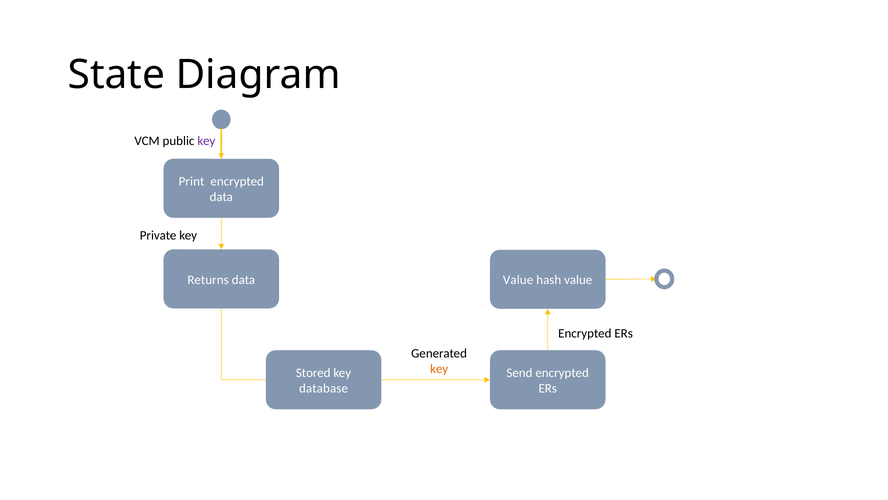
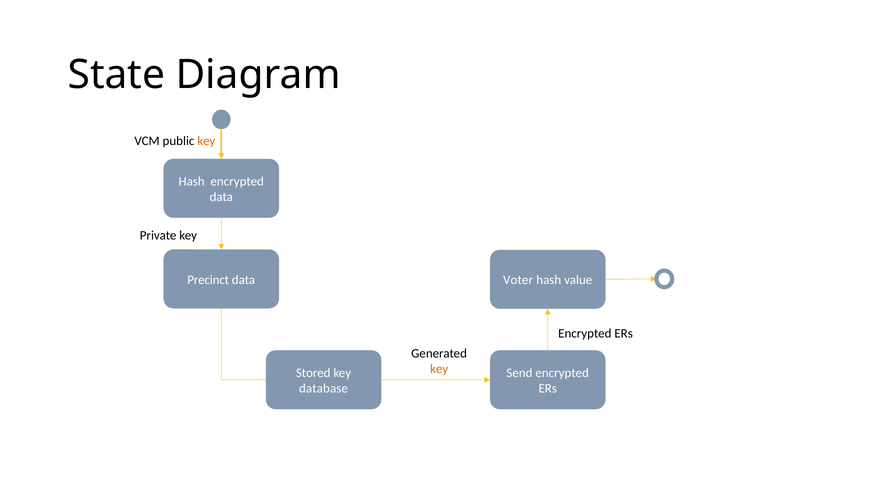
key colour: purple -> orange (206, 141)
Print: Print -> Hash (192, 181)
Returns: Returns -> Precinct (208, 280)
Value: Value -> Voter (518, 280)
